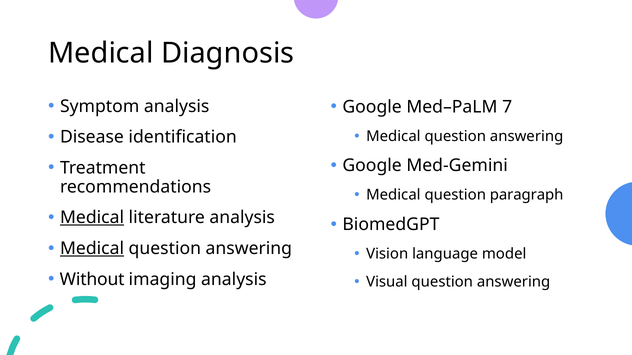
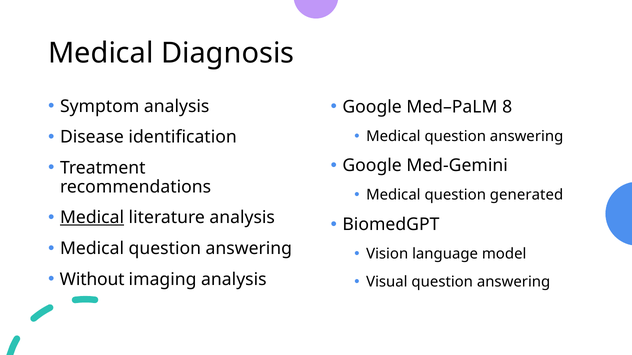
7: 7 -> 8 (507, 107)
paragraph: paragraph -> generated (527, 195)
Medical underline: present -> none (92, 249)
